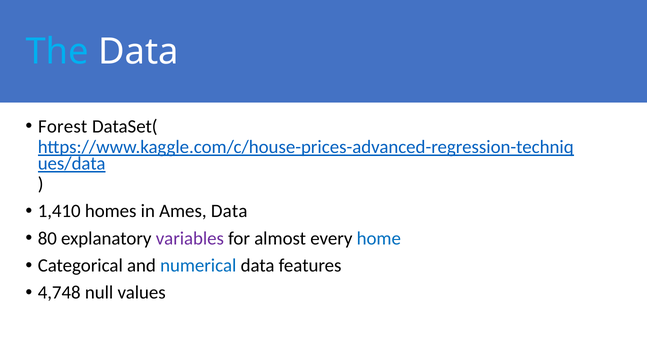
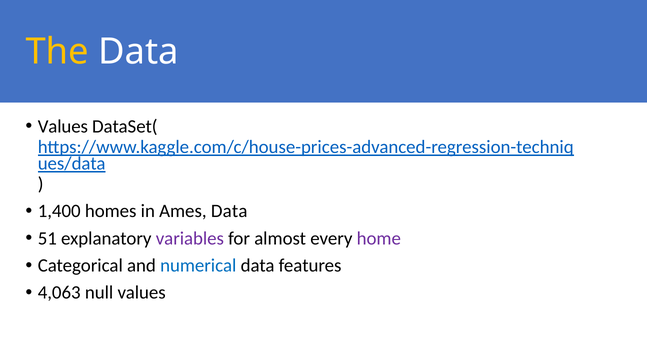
The colour: light blue -> yellow (57, 52)
Forest: Forest -> Values (63, 126)
1,410: 1,410 -> 1,400 (59, 211)
80: 80 -> 51 (47, 238)
home colour: blue -> purple (379, 238)
4,748: 4,748 -> 4,063 (59, 293)
